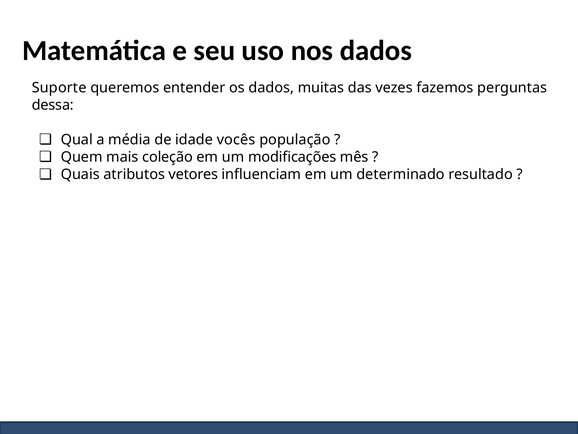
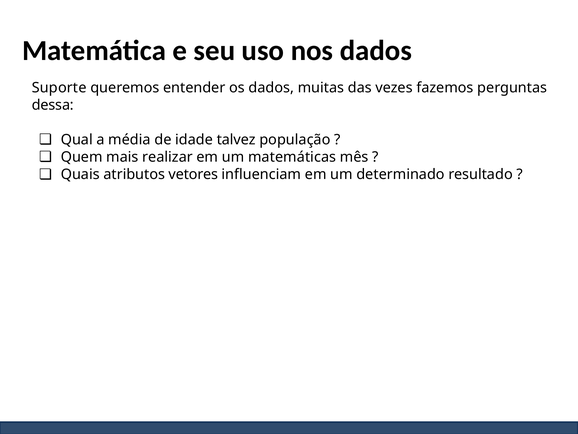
vocês: vocês -> talvez (236, 140)
coleção: coleção -> realizar (168, 157)
modificações: modificações -> matemáticas (292, 157)
